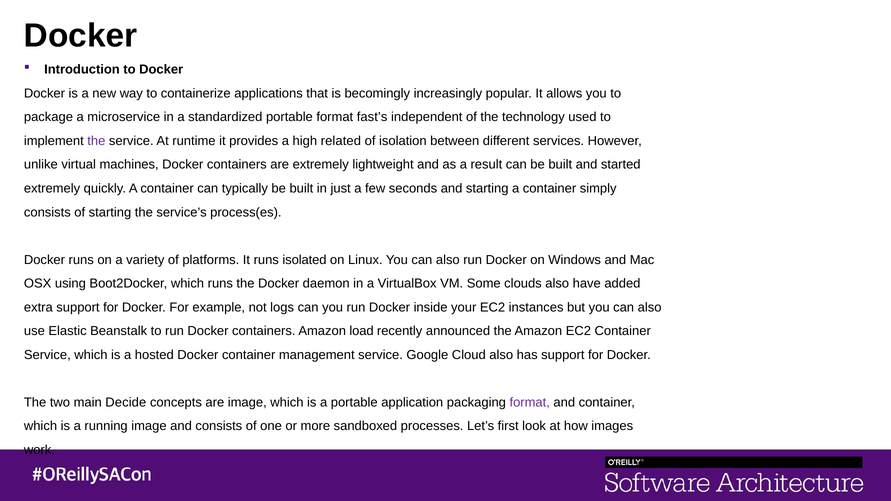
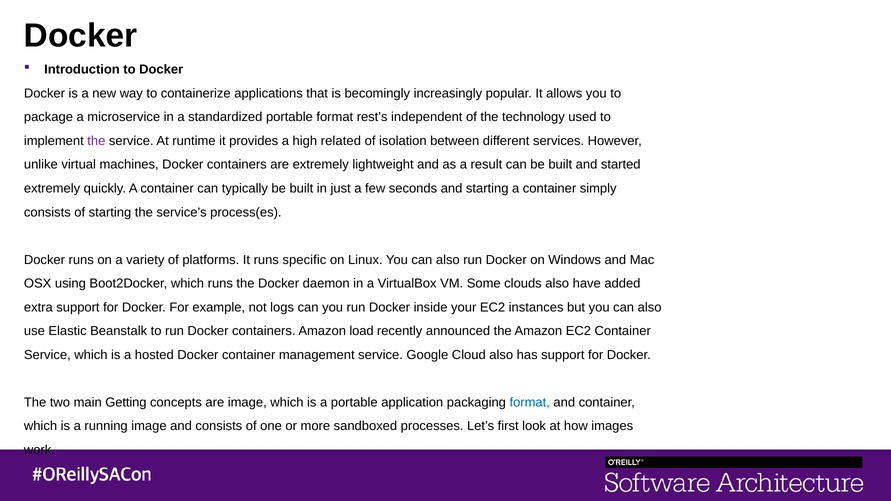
fast’s: fast’s -> rest’s (372, 117)
isolated: isolated -> specific (304, 260)
Decide: Decide -> Getting (126, 403)
format colour: purple -> blue (530, 403)
